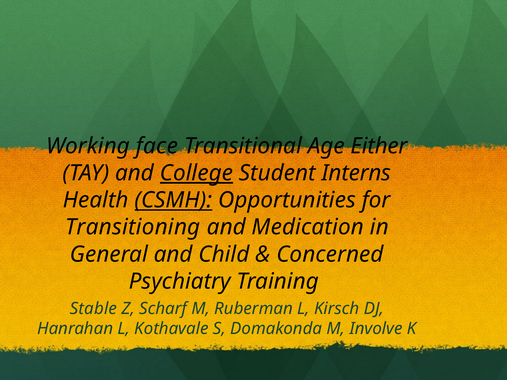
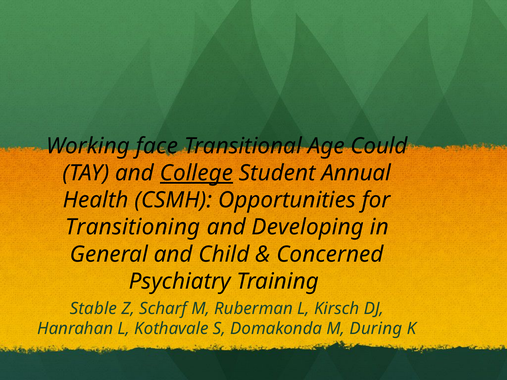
Either: Either -> Could (379, 146)
Interns: Interns -> Annual (356, 173)
CSMH underline: present -> none (173, 200)
Medication: Medication -> Developing (308, 227)
Involve: Involve -> During (376, 329)
